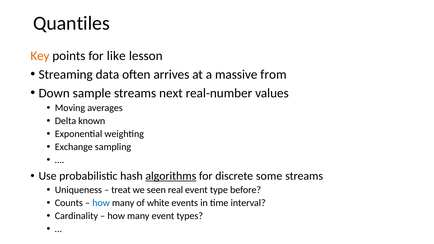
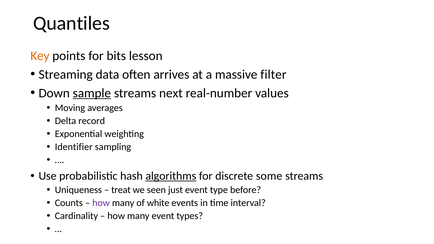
like: like -> bits (116, 56)
from: from -> filter (273, 74)
sample underline: none -> present (92, 93)
known: known -> record (92, 121)
Exchange: Exchange -> Identifier (74, 147)
real: real -> just (175, 190)
how colour: blue -> purple (101, 203)
